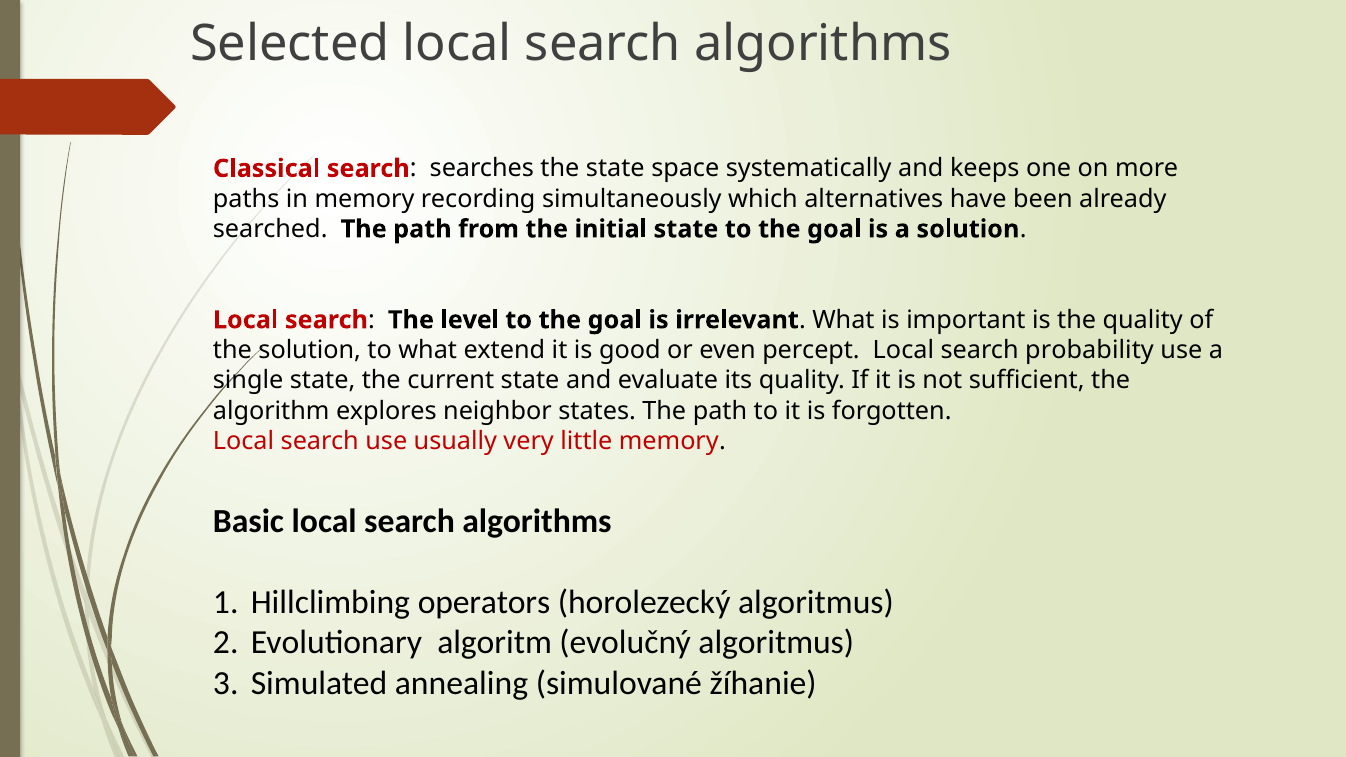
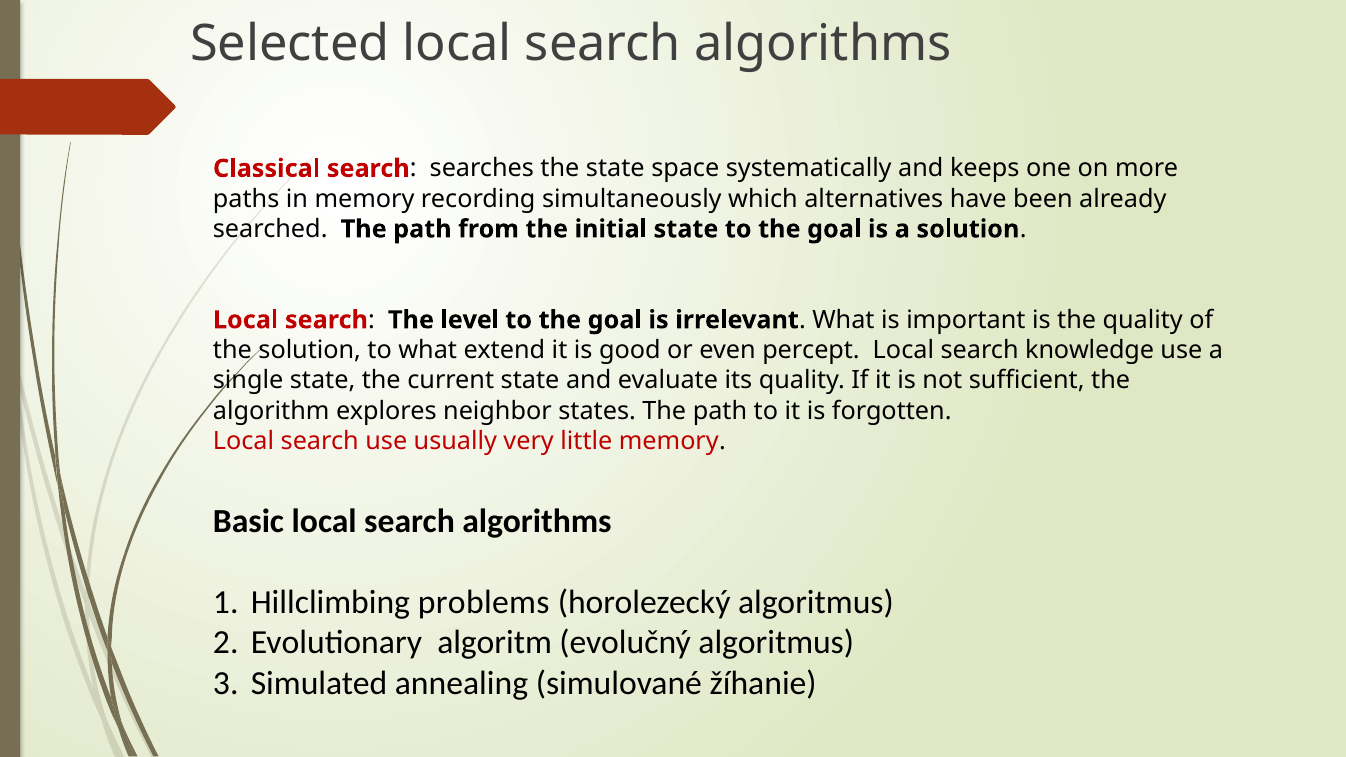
probability: probability -> knowledge (1090, 350)
operators: operators -> problems (484, 602)
